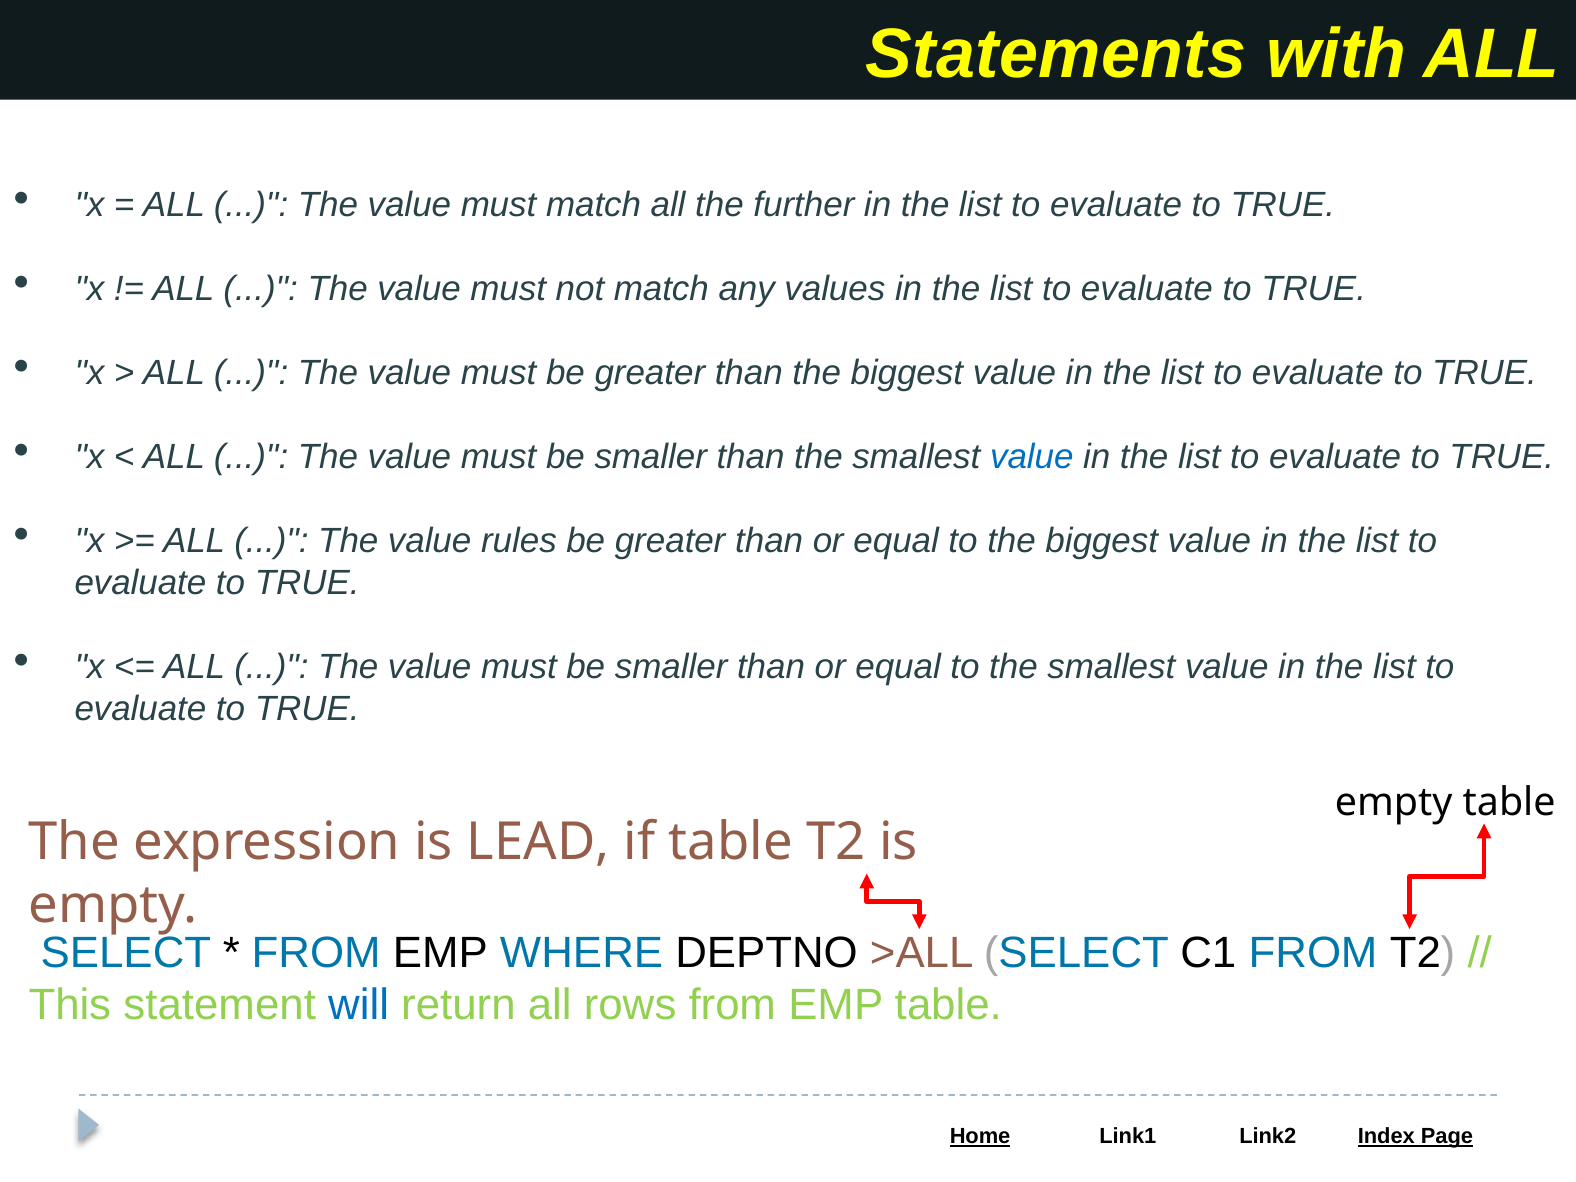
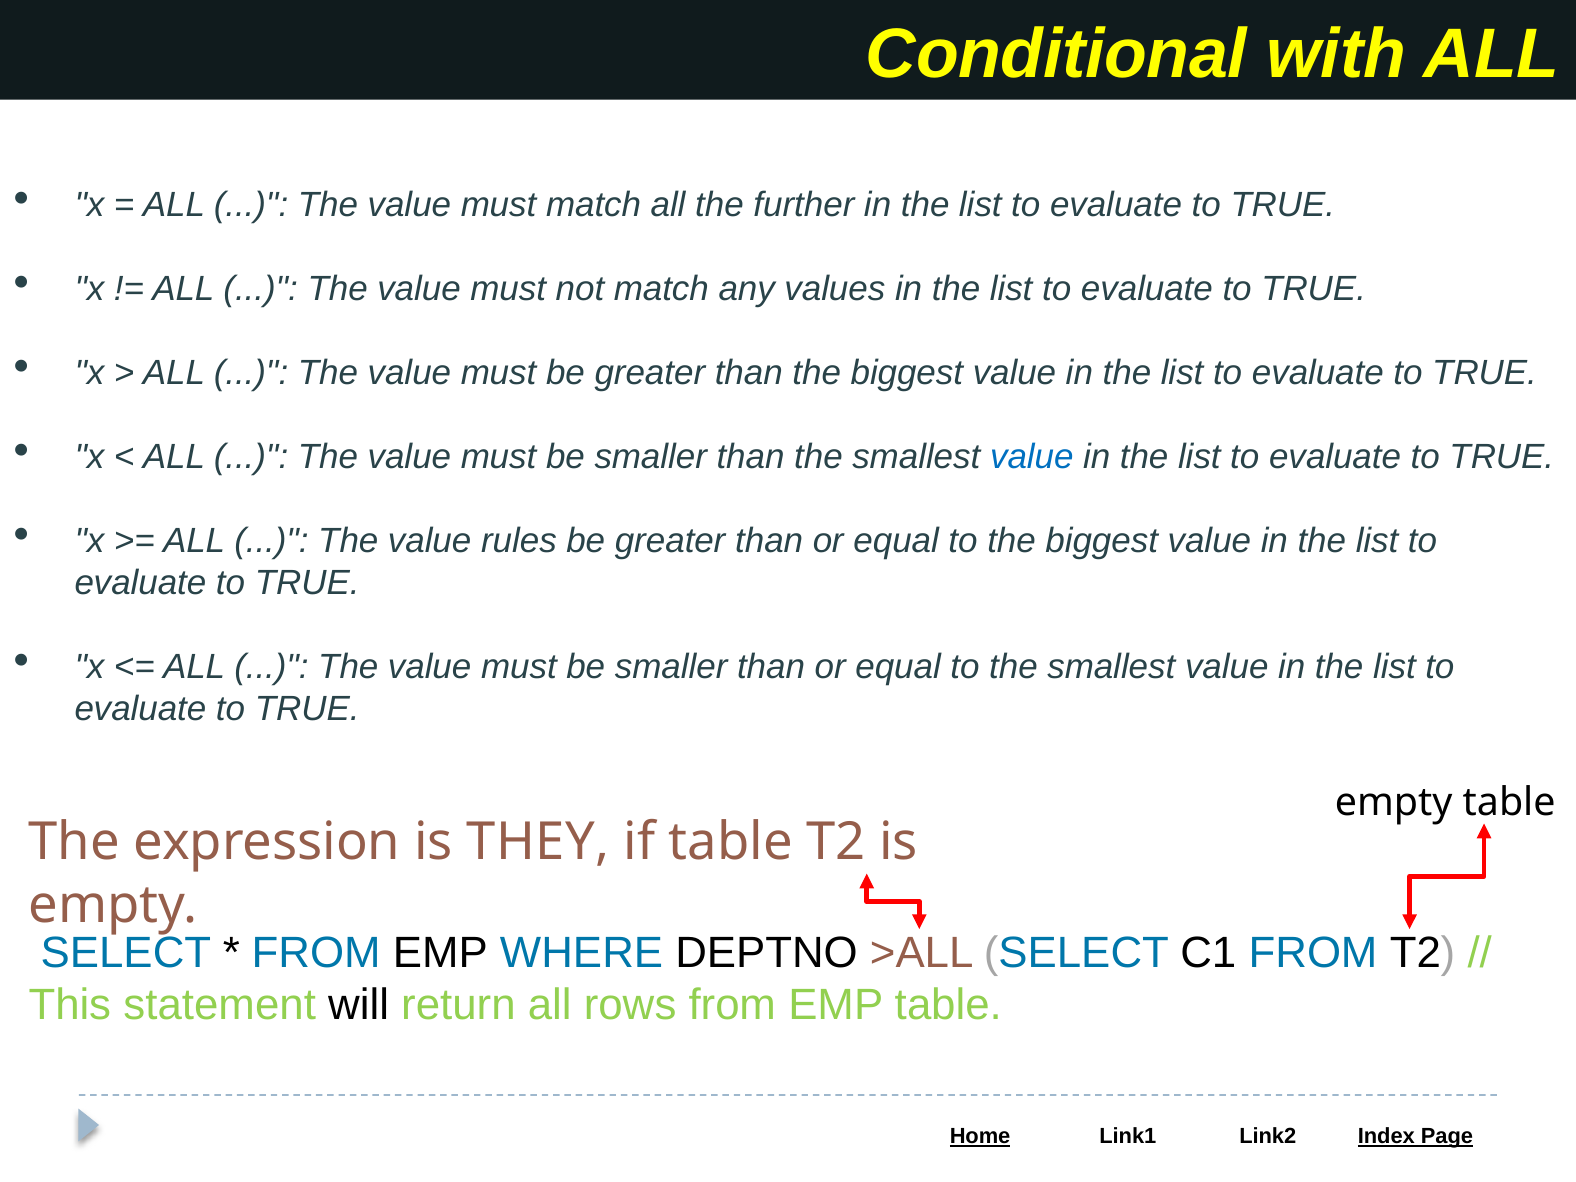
Statements: Statements -> Conditional (1057, 55)
LEAD: LEAD -> THEY (538, 842)
will colour: blue -> black (359, 1005)
